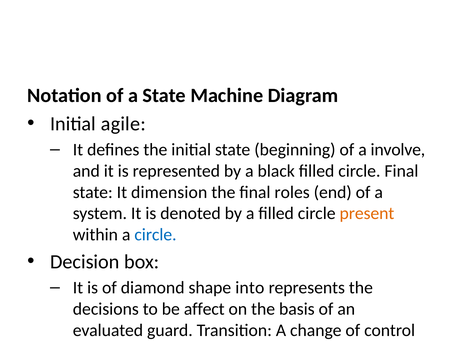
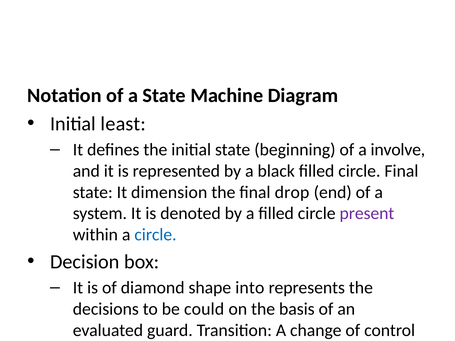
agile: agile -> least (123, 124)
roles: roles -> drop (292, 192)
present colour: orange -> purple (367, 214)
affect: affect -> could (204, 309)
